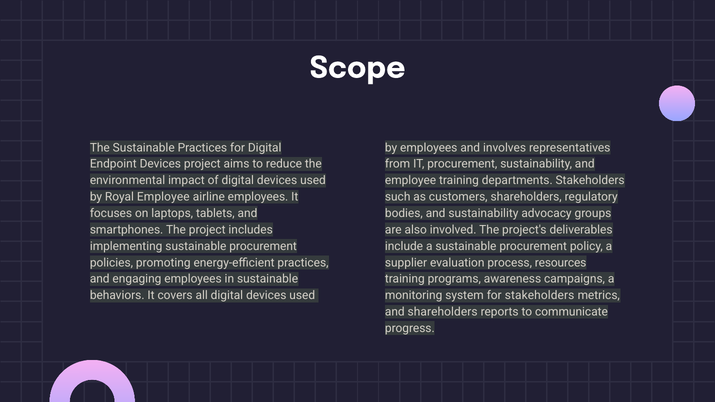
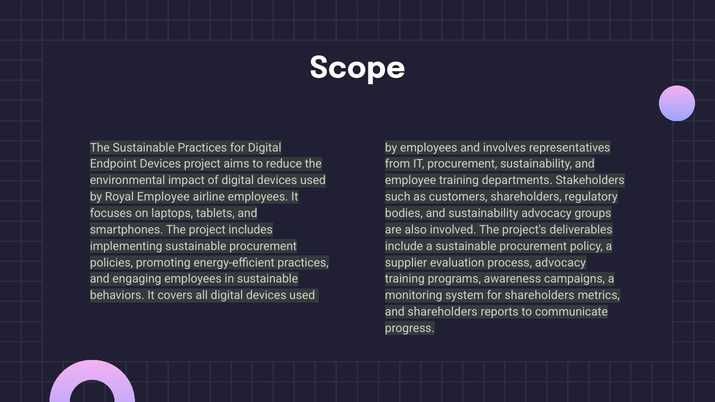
process resources: resources -> advocacy (560, 263)
for stakeholders: stakeholders -> shareholders (540, 296)
